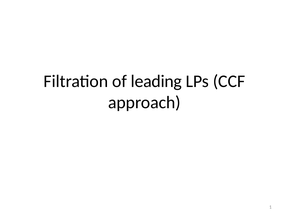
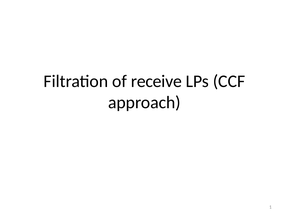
leading: leading -> receive (156, 81)
